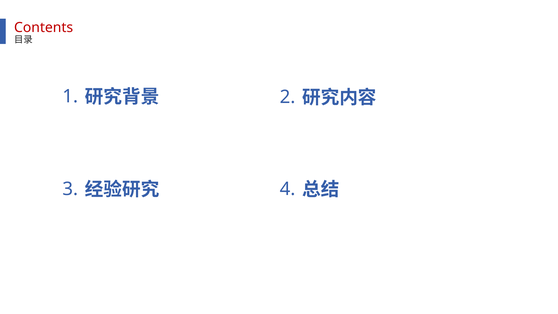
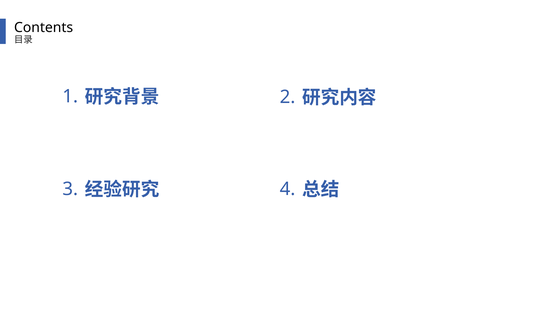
Contents colour: red -> black (44, 28)
